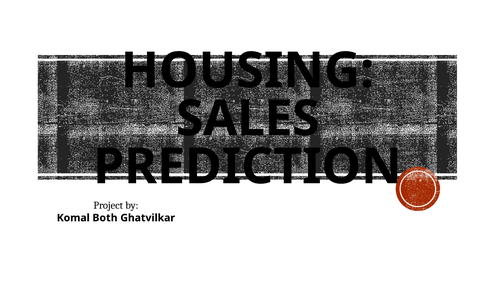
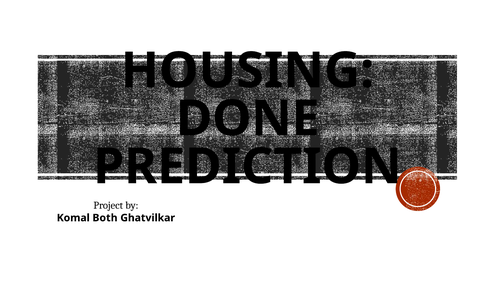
SALES: SALES -> DONE (248, 119)
